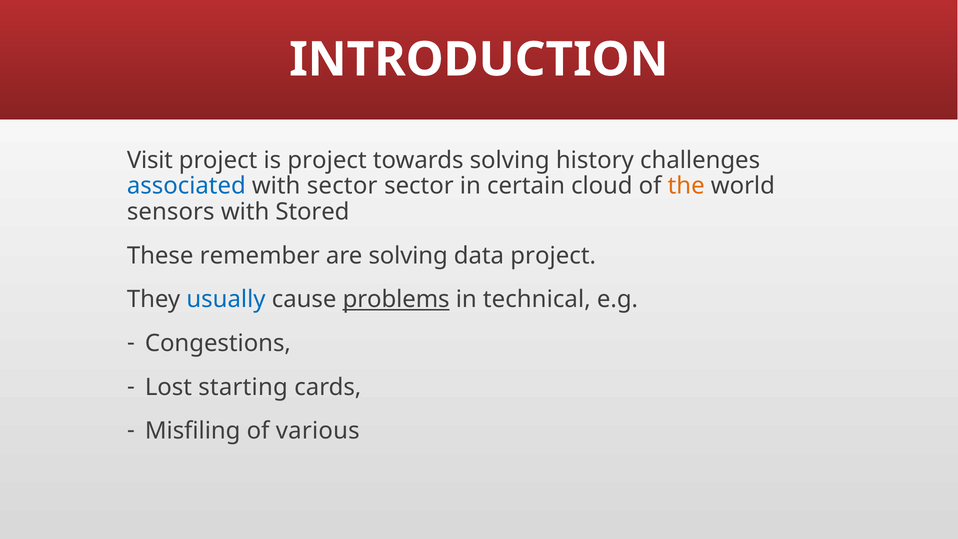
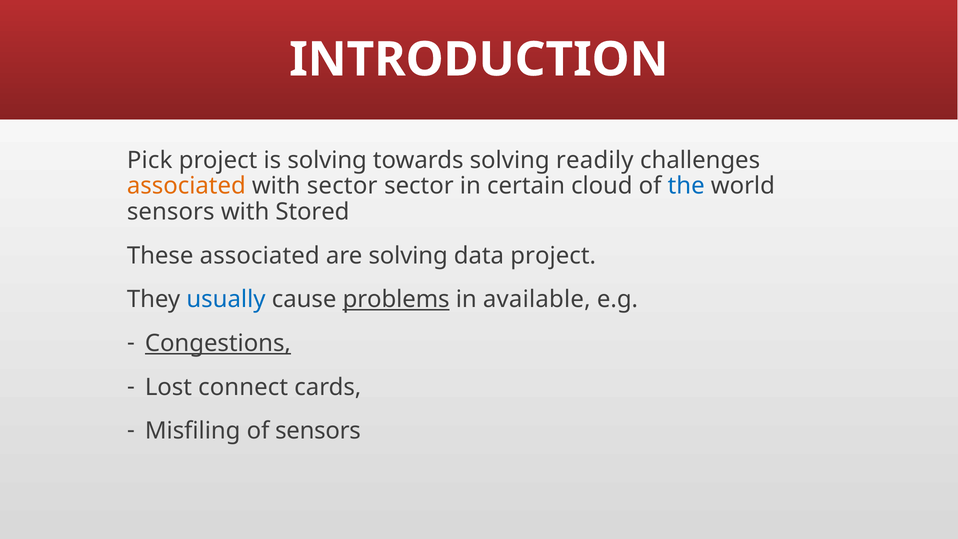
Visit: Visit -> Pick (150, 160)
is project: project -> solving (327, 160)
history: history -> readily (595, 160)
associated colour: blue -> orange (186, 186)
the colour: orange -> blue (686, 186)
These remember: remember -> associated (260, 256)
technical: technical -> available (537, 299)
Congestions underline: none -> present (218, 343)
starting: starting -> connect (243, 387)
of various: various -> sensors (318, 431)
